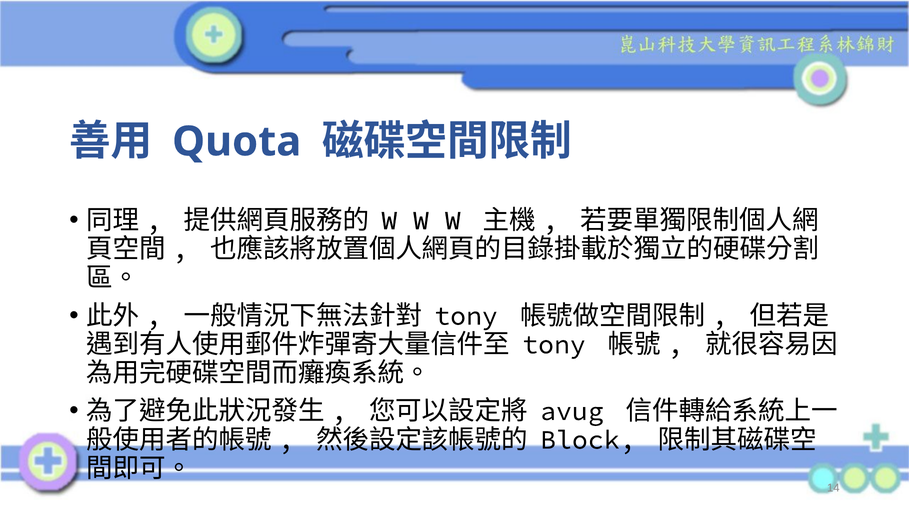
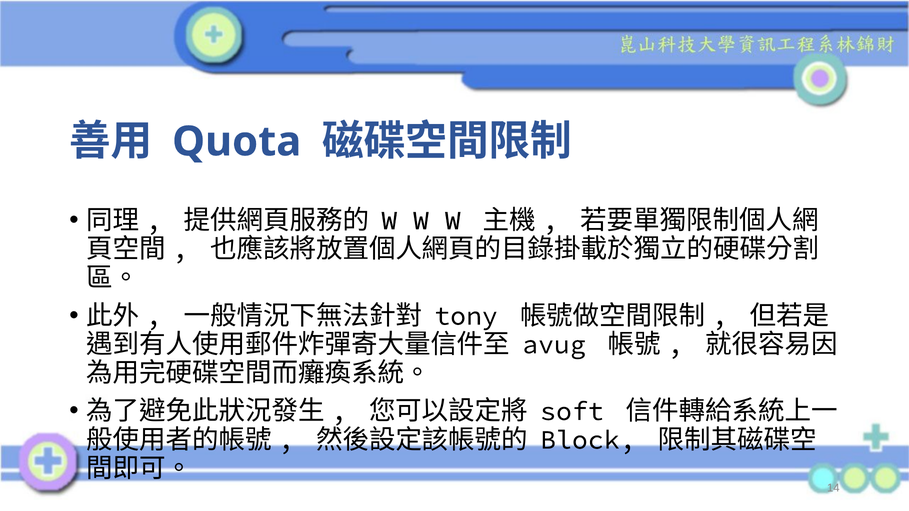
tony: tony -> avug (554, 345)
avug: avug -> soft (572, 411)
